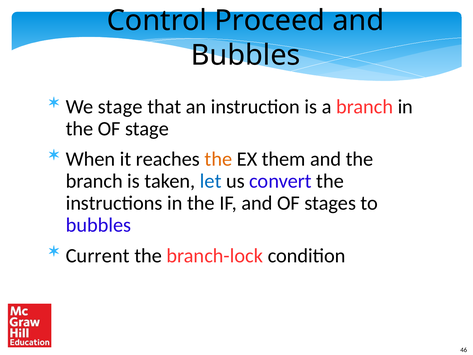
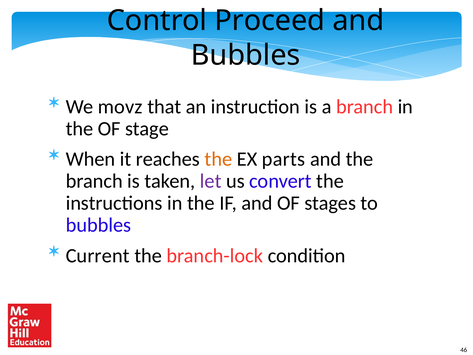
We stage: stage -> movz (120, 107)
them: them -> parts (284, 159)
let colour: blue -> purple (211, 181)
